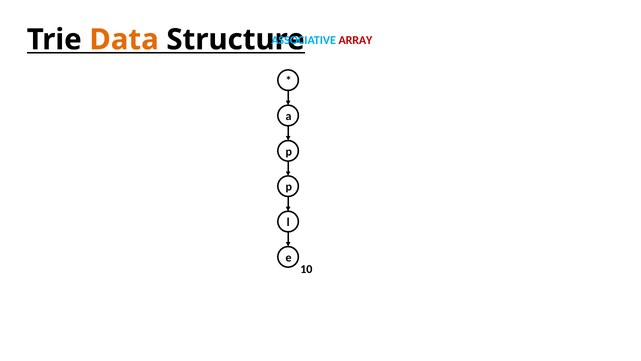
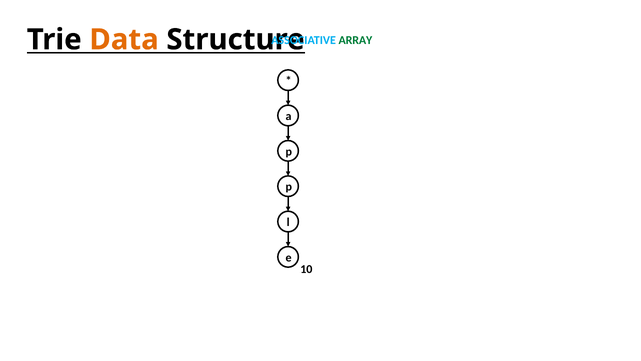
ARRAY colour: red -> green (355, 40)
